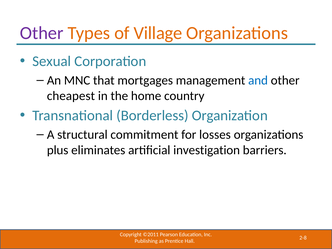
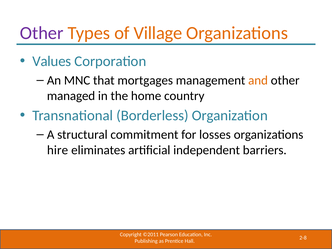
Sexual: Sexual -> Values (52, 61)
and colour: blue -> orange (258, 80)
cheapest: cheapest -> managed (71, 96)
plus: plus -> hire (58, 150)
investigation: investigation -> independent (207, 150)
